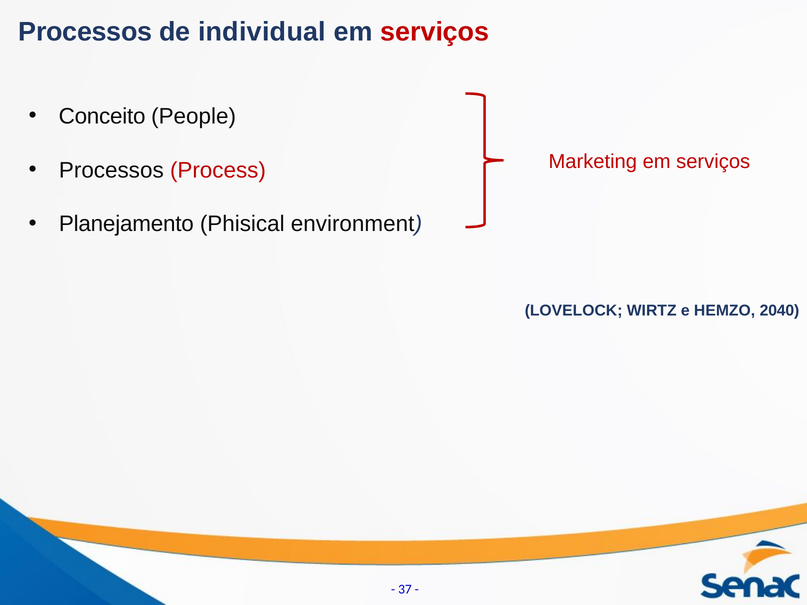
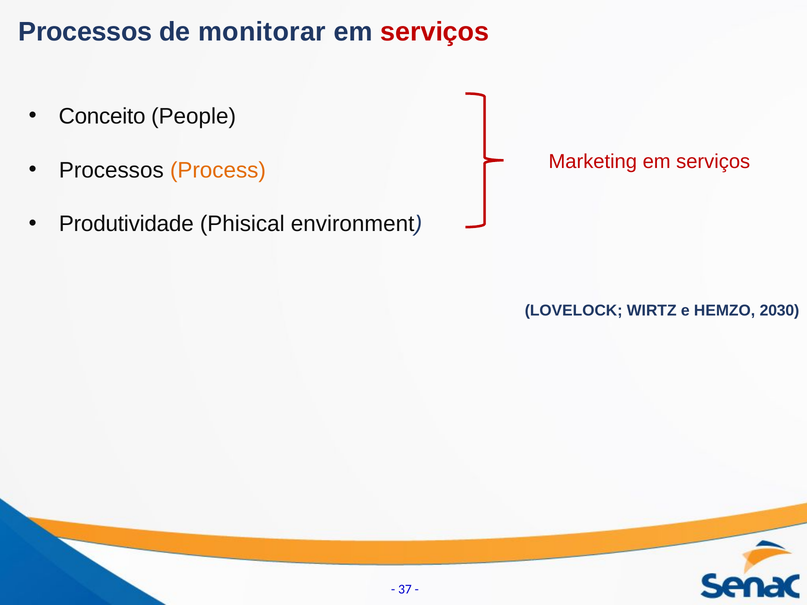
individual: individual -> monitorar (262, 32)
Process colour: red -> orange (218, 170)
Planejamento: Planejamento -> Produtividade (126, 224)
2040: 2040 -> 2030 (779, 311)
